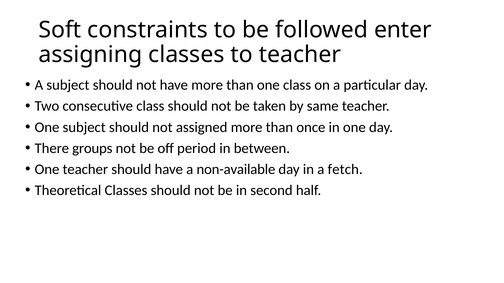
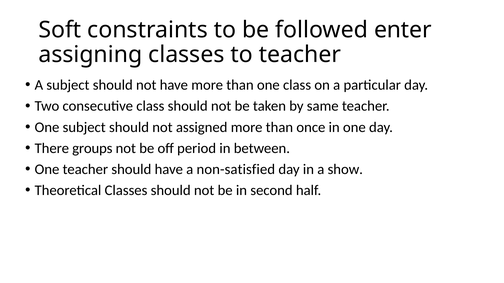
non-available: non-available -> non-satisfied (236, 170)
fetch: fetch -> show (345, 170)
